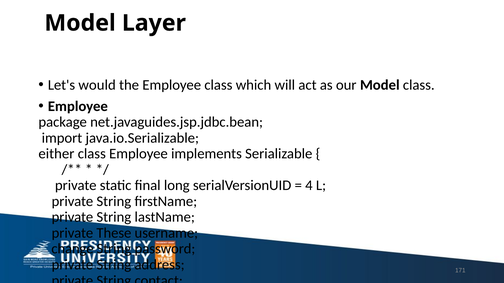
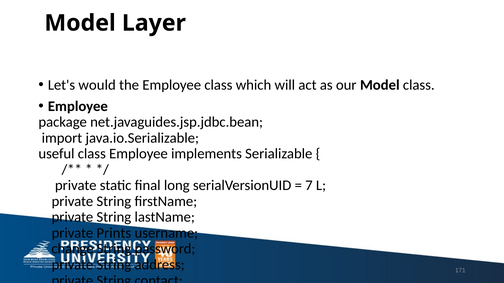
either: either -> useful (56, 154)
4: 4 -> 7 (309, 186)
These: These -> Prints (114, 233)
